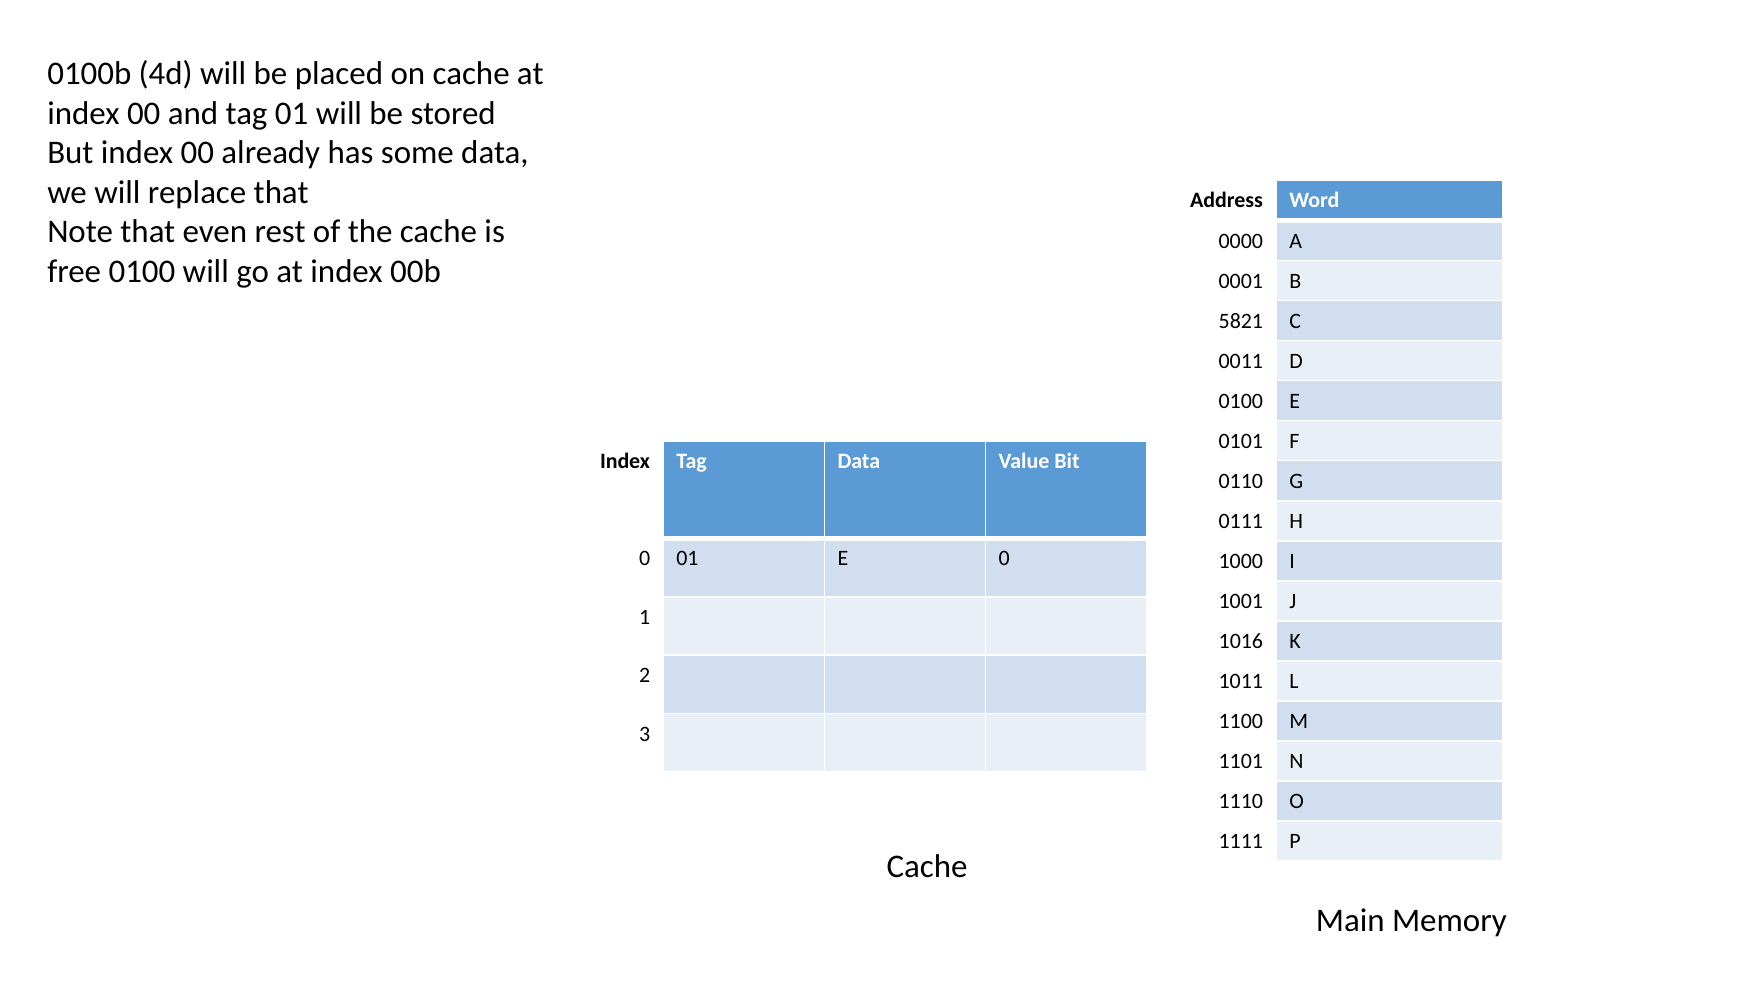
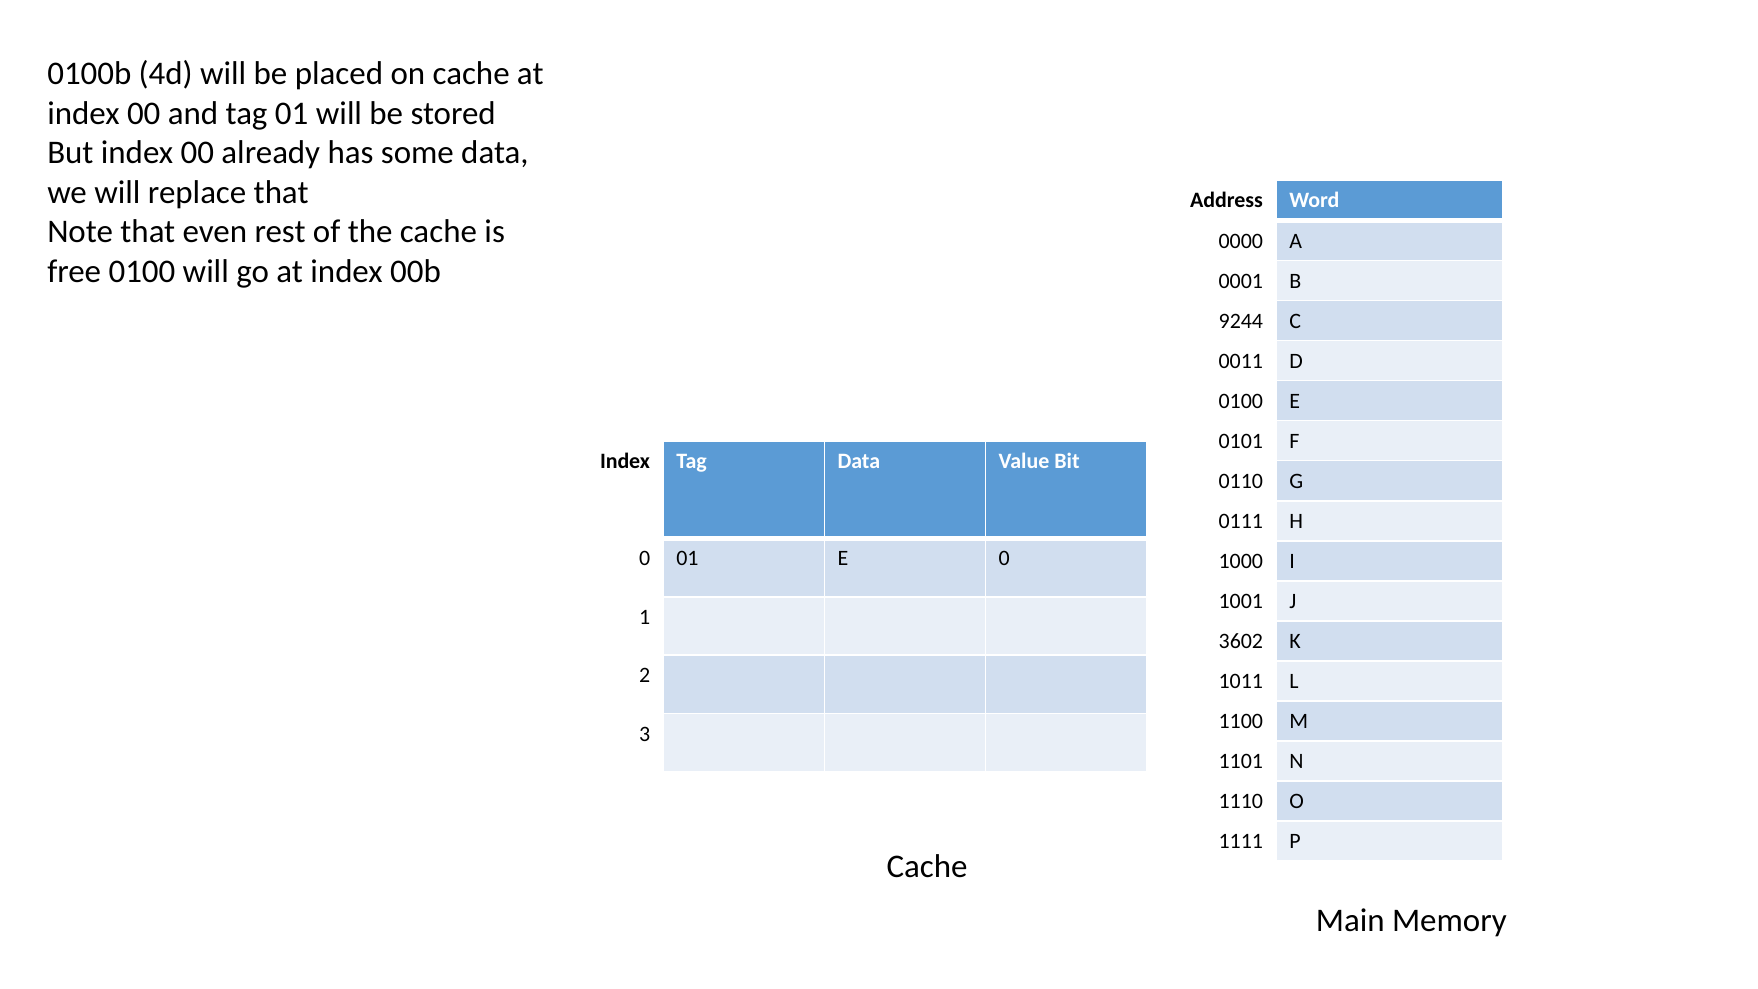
5821: 5821 -> 9244 (1241, 321)
1016: 1016 -> 3602 (1241, 641)
